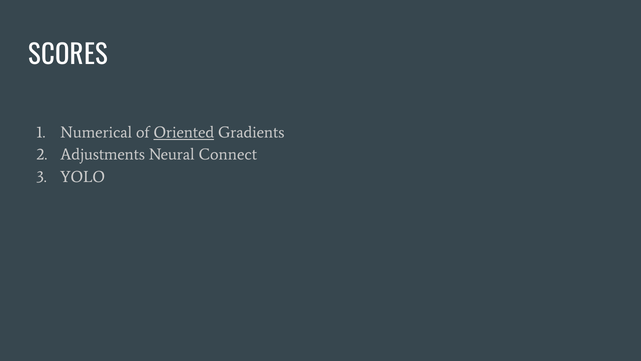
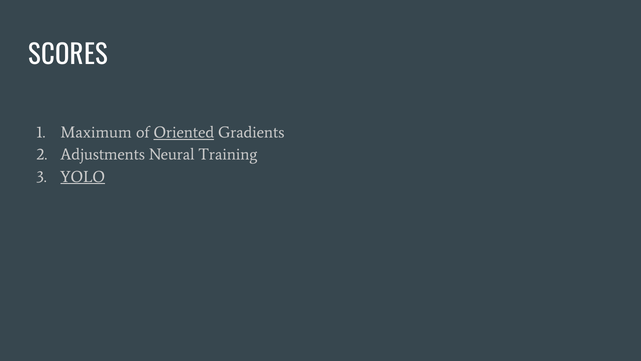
Numerical: Numerical -> Maximum (96, 132)
Connect: Connect -> Training (228, 154)
YOLO underline: none -> present (83, 177)
